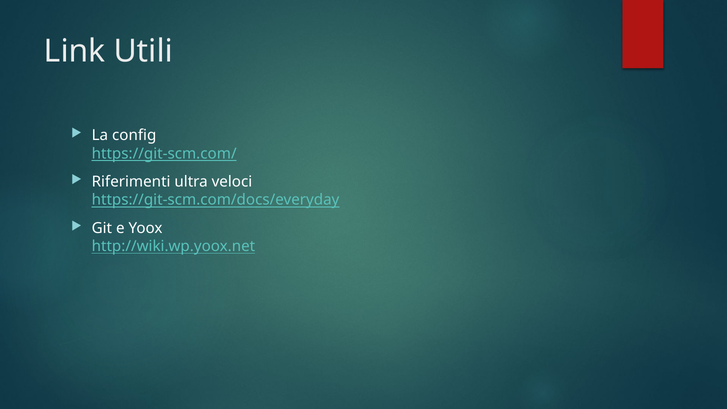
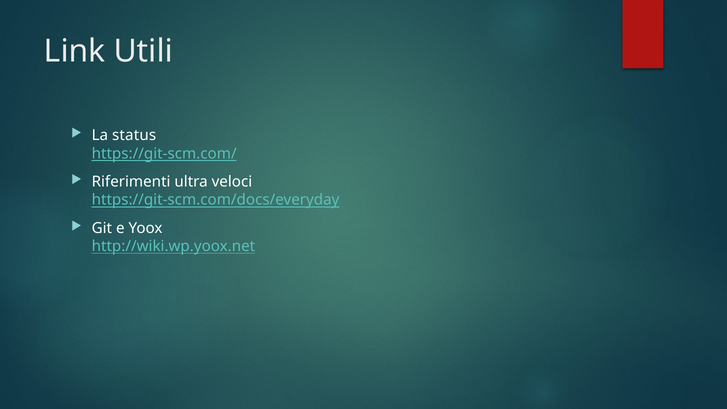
config: config -> status (134, 135)
